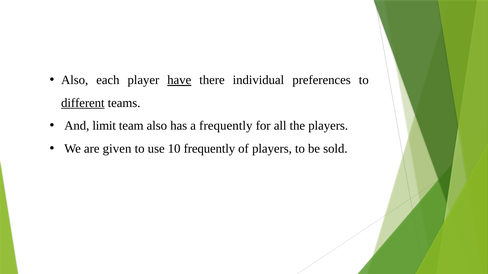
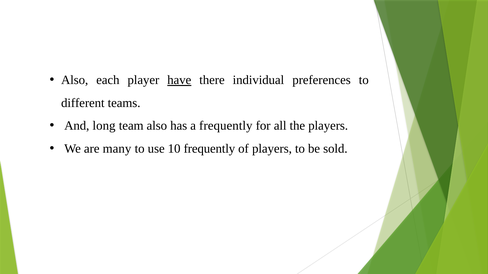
different underline: present -> none (83, 103)
limit: limit -> long (104, 126)
given: given -> many (117, 149)
